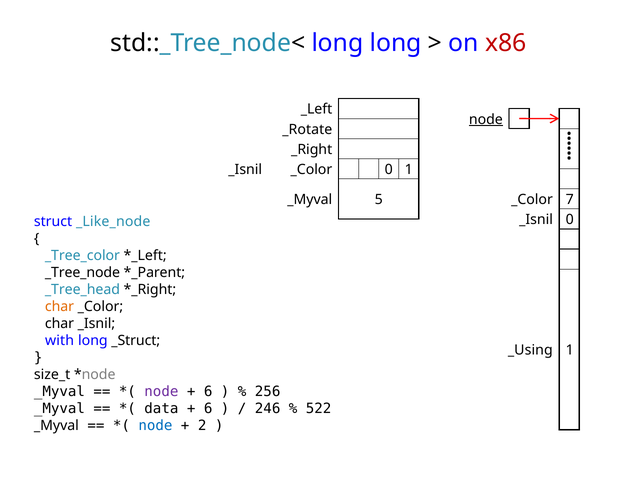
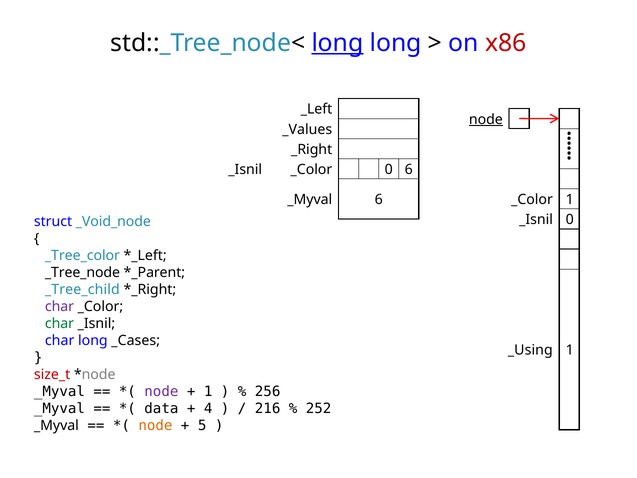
long underline: none -> present (337, 43)
_Rotate: _Rotate -> _Values (307, 129)
0 1: 1 -> 6 (409, 169)
_Myval 5: 5 -> 6 (379, 200)
_Color 7: 7 -> 1 (570, 200)
_Like_node: _Like_node -> _Void_node (113, 221)
_Tree_head: _Tree_head -> _Tree_child (82, 289)
char colour: orange -> purple (59, 306)
char colour: black -> green (59, 323)
with: with -> char (60, 340)
_Struct: _Struct -> _Cases (136, 340)
size_t colour: black -> red (52, 374)
6: 6 -> 1 (208, 391)
6: 6 -> 4 (208, 408)
246: 246 -> 216 (268, 408)
522: 522 -> 252 (319, 408)
node colour: blue -> orange (155, 425)
2: 2 -> 5 (202, 425)
